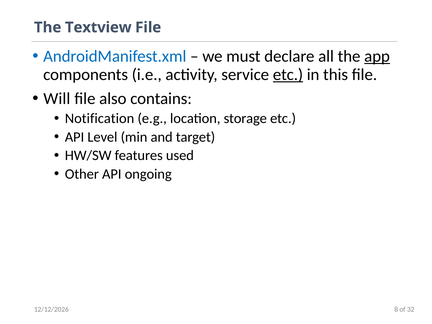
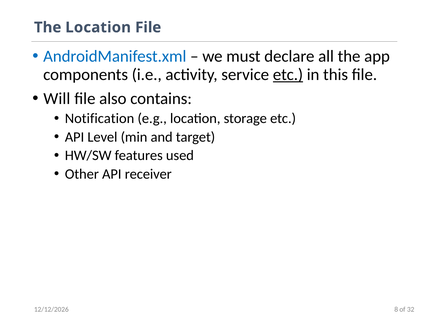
The Textview: Textview -> Location (98, 27)
app underline: present -> none (377, 56)
ongoing: ongoing -> receiver (148, 174)
